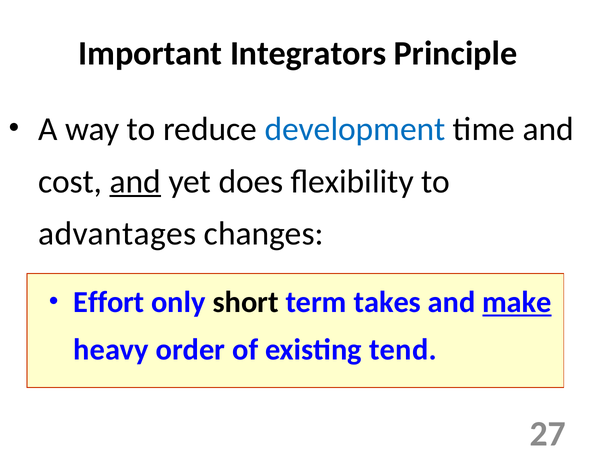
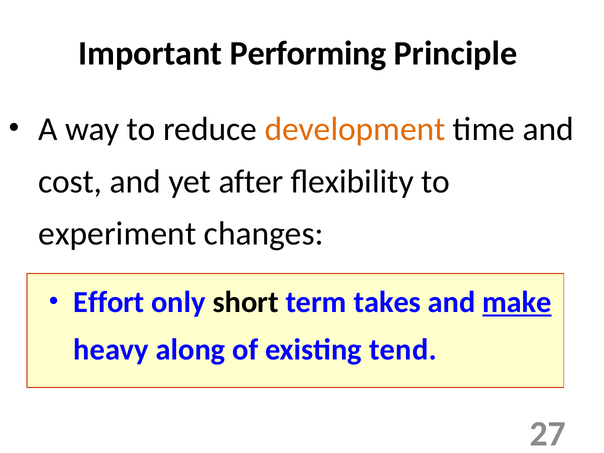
Integrators: Integrators -> Performing (308, 53)
development colour: blue -> orange (355, 129)
and underline: present -> none (135, 182)
does: does -> after (251, 182)
advantages: advantages -> experiment (117, 234)
order: order -> along (190, 350)
